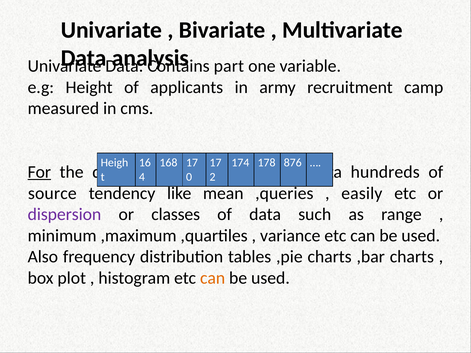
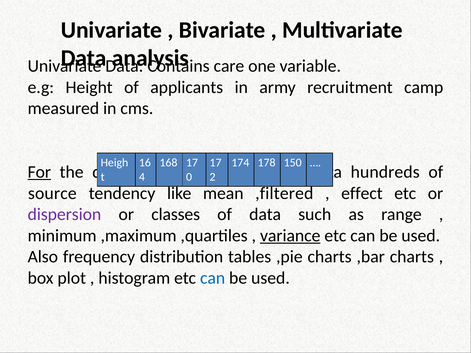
part: part -> care (229, 66)
876: 876 -> 150 (293, 163)
,queries: ,queries -> ,filtered (284, 193)
easily: easily -> effect (362, 193)
variance underline: none -> present (290, 236)
can colour: orange -> blue (213, 278)
